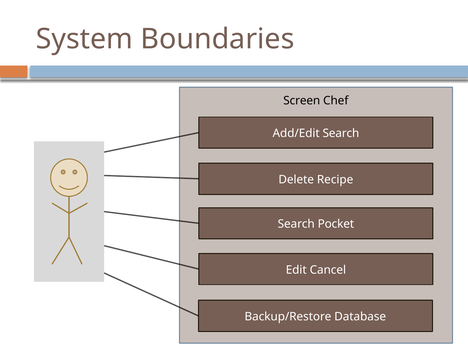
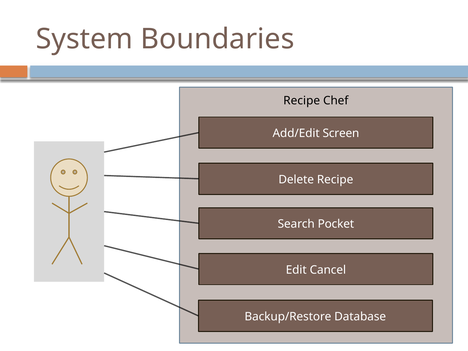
Screen: Screen -> Recipe (302, 101)
Add/Edit Search: Search -> Screen (341, 133)
